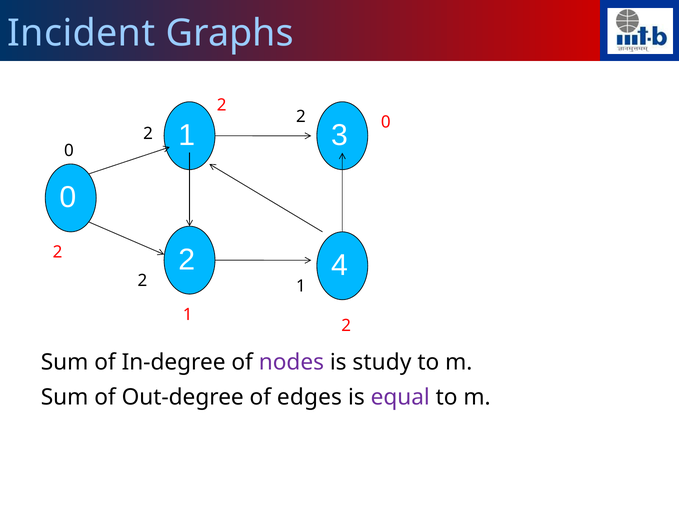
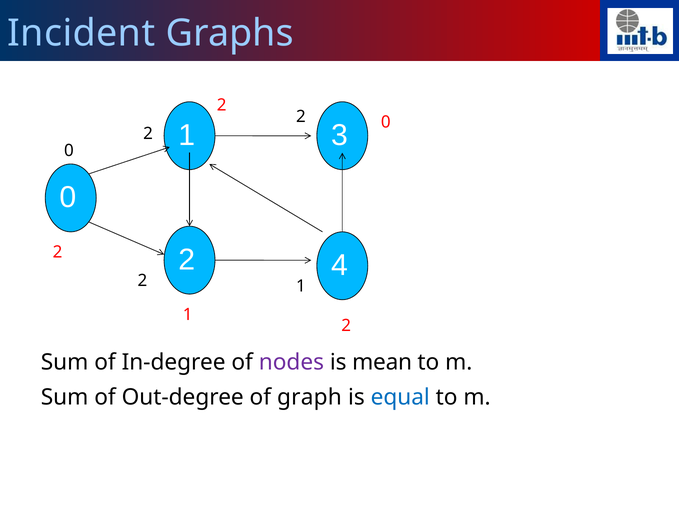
study: study -> mean (382, 363)
edges: edges -> graph (309, 397)
equal colour: purple -> blue (400, 397)
